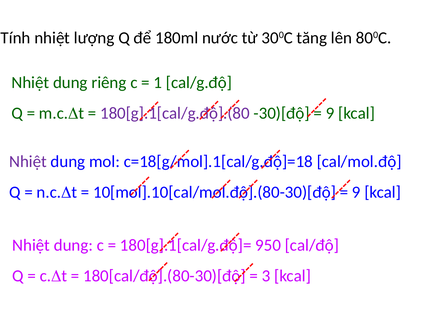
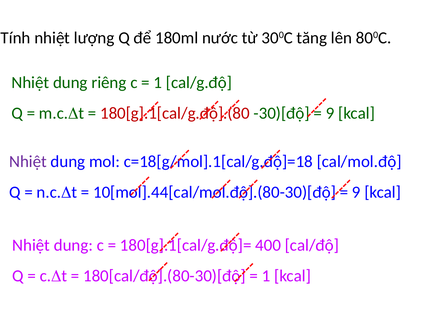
180[g].1[cal/g.độ].(80 colour: purple -> red (175, 113)
10[mol].10[cal/mol.độ].(80-30)[độ: 10[mol].10[cal/mol.độ].(80-30)[độ -> 10[mol].44[cal/mol.độ].(80-30)[độ (215, 192)
950: 950 -> 400 (268, 245)
3: 3 -> 1 (266, 276)
